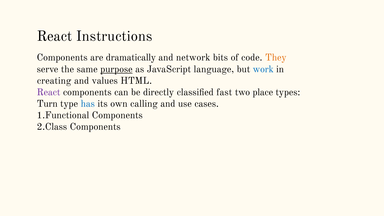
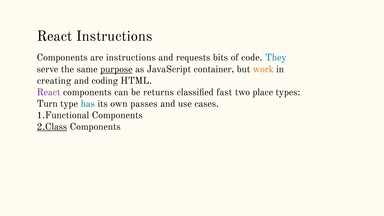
are dramatically: dramatically -> instructions (131, 58)
network: network -> requests (193, 58)
They colour: orange -> blue (276, 58)
language: language -> container (214, 69)
work colour: blue -> orange (263, 69)
values: values -> coding (105, 81)
directly: directly -> returns (159, 92)
calling: calling -> passes (144, 104)
2.Class underline: none -> present (52, 127)
